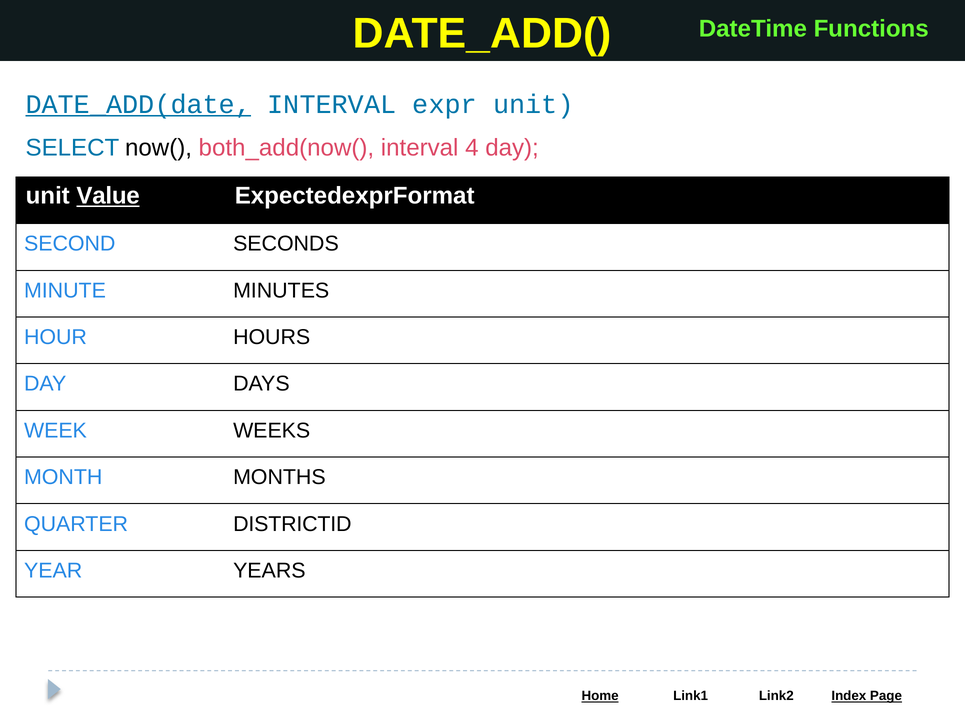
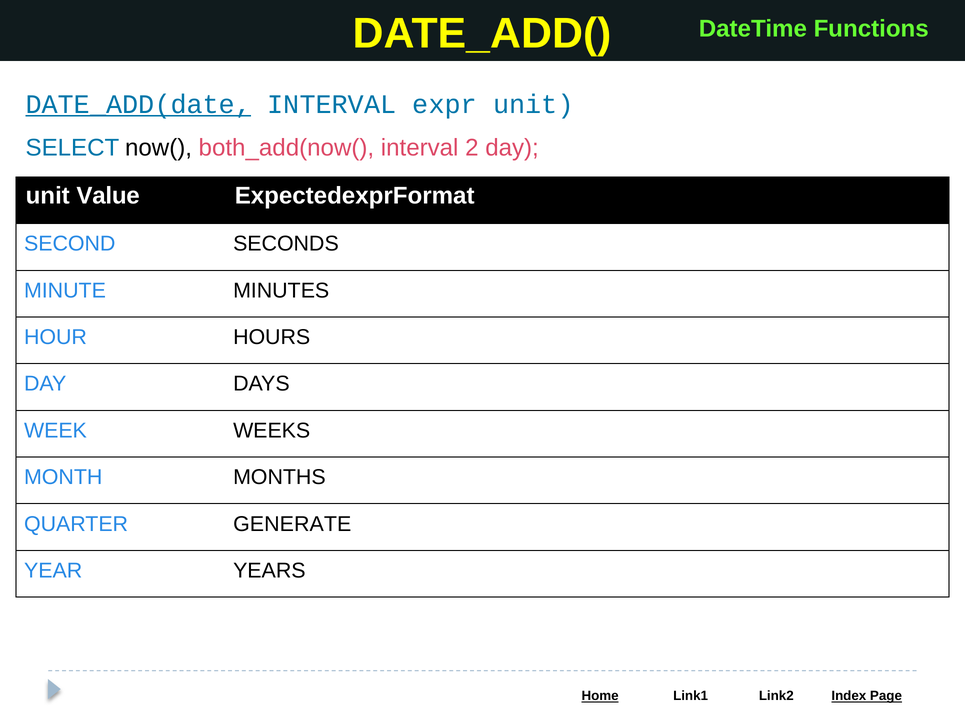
4: 4 -> 2 (472, 148)
Value underline: present -> none (108, 196)
DISTRICTID: DISTRICTID -> GENERATE (292, 524)
